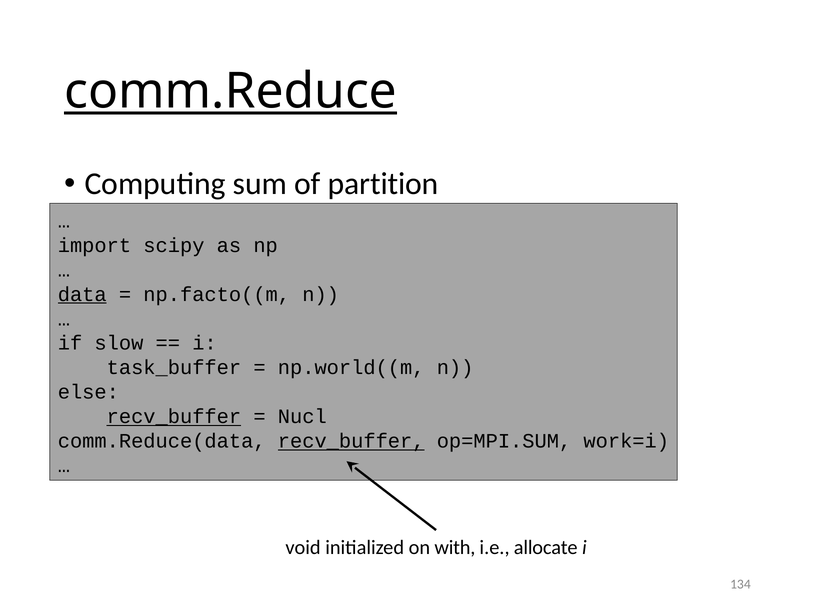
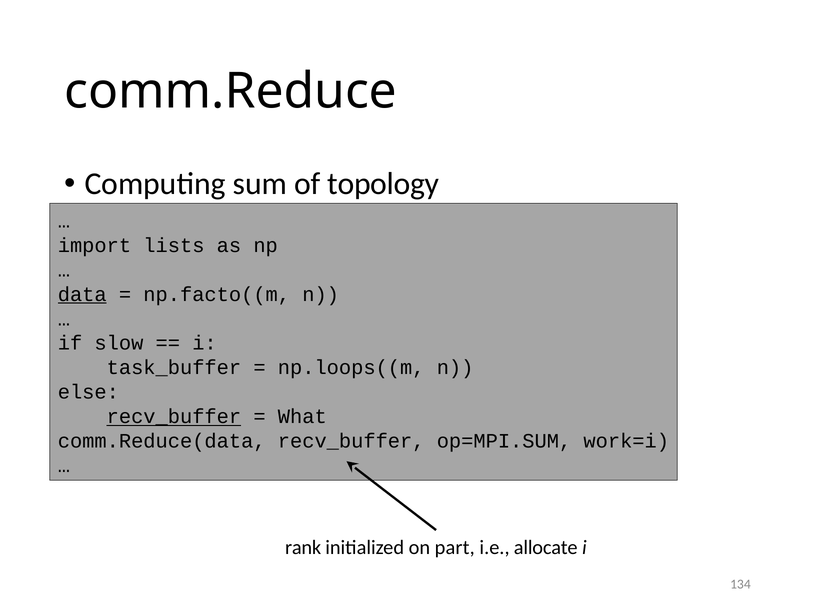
comm.Reduce underline: present -> none (231, 91)
partition: partition -> topology (383, 184)
scipy: scipy -> lists (174, 245)
np.world((m: np.world((m -> np.loops((m (351, 367)
Nucl: Nucl -> What (302, 416)
recv_buffer underline: present -> none (351, 441)
void: void -> rank (303, 547)
with: with -> part (455, 547)
